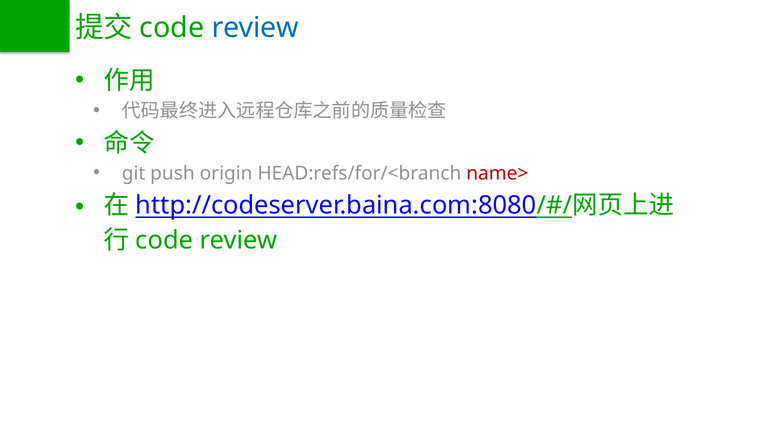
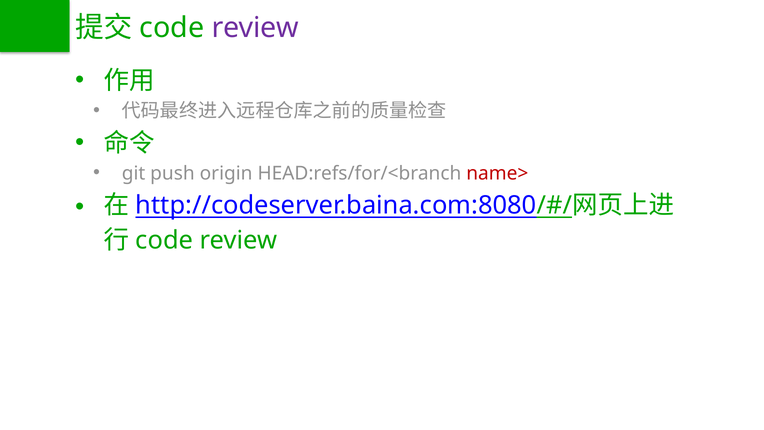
review colour: blue -> purple (255, 28)
